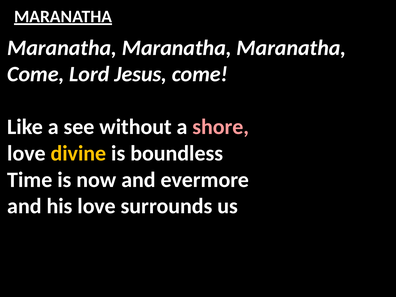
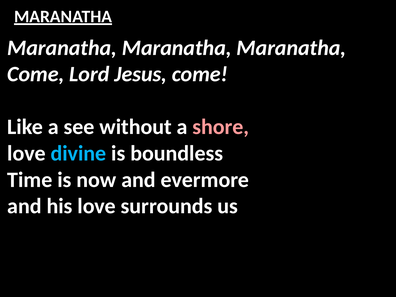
divine colour: yellow -> light blue (78, 153)
